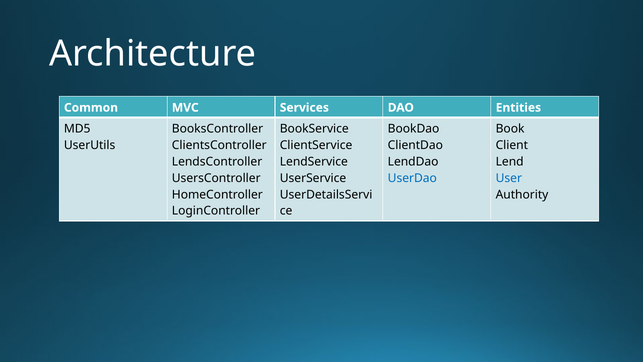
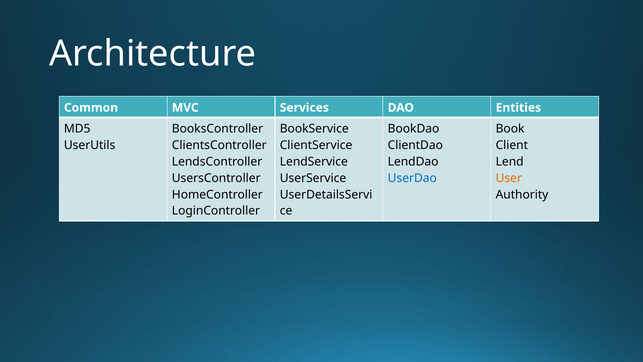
User colour: blue -> orange (509, 178)
